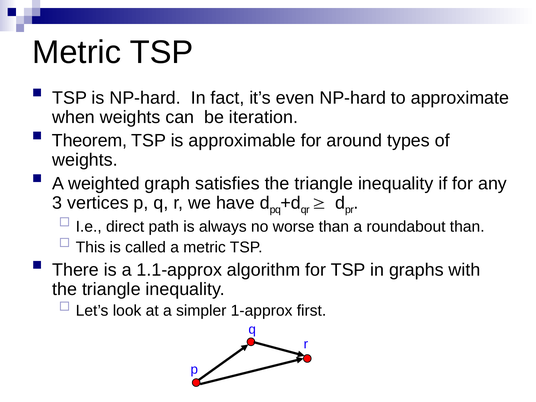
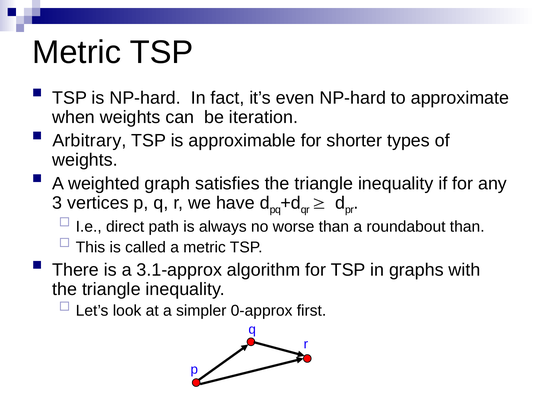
Theorem: Theorem -> Arbitrary (89, 141)
around: around -> shorter (354, 141)
1.1-approx: 1.1-approx -> 3.1-approx (179, 270)
1-approx: 1-approx -> 0-approx (262, 311)
